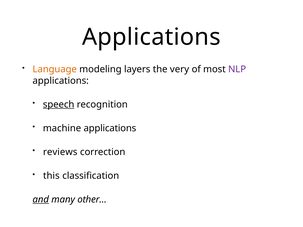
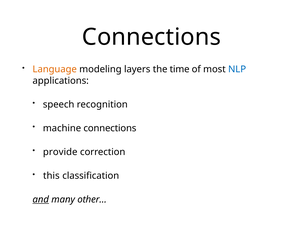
Applications: Applications -> Connections (151, 37)
very: very -> time (180, 69)
NLP colour: purple -> blue (237, 69)
speech underline: present -> none (59, 105)
machine applications: applications -> connections (110, 128)
reviews: reviews -> provide (60, 152)
